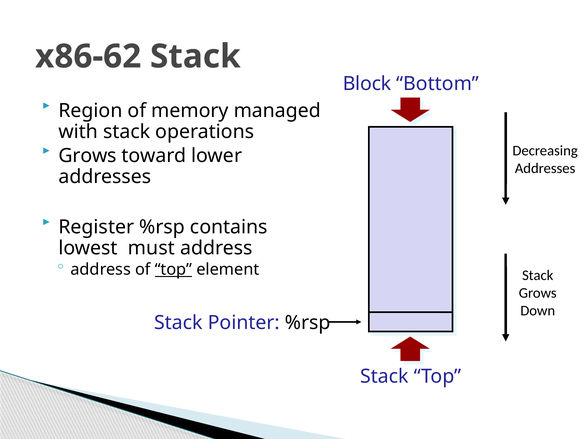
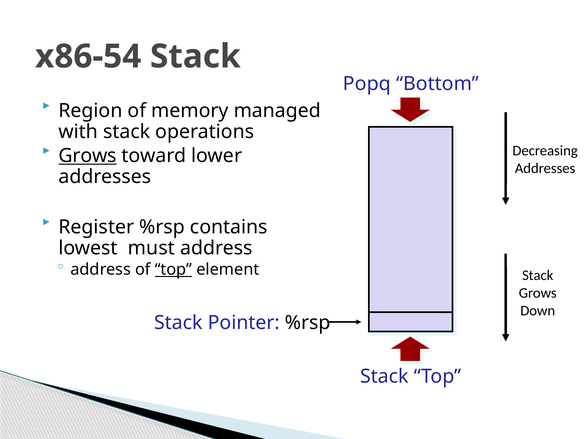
x86-62: x86-62 -> x86-54 (88, 57)
Block: Block -> Popq (367, 84)
Grows underline: none -> present (88, 156)
